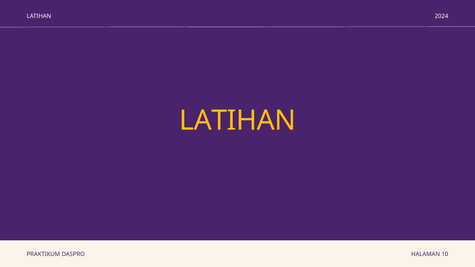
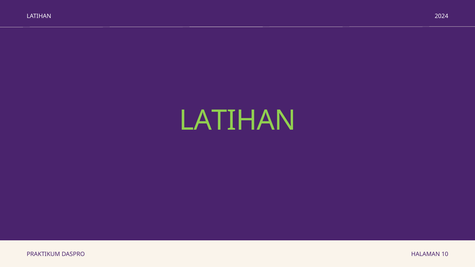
LATIHAN colour: yellow -> light green (238, 121)
